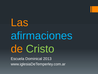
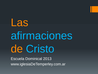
Cristo colour: light green -> light blue (40, 49)
